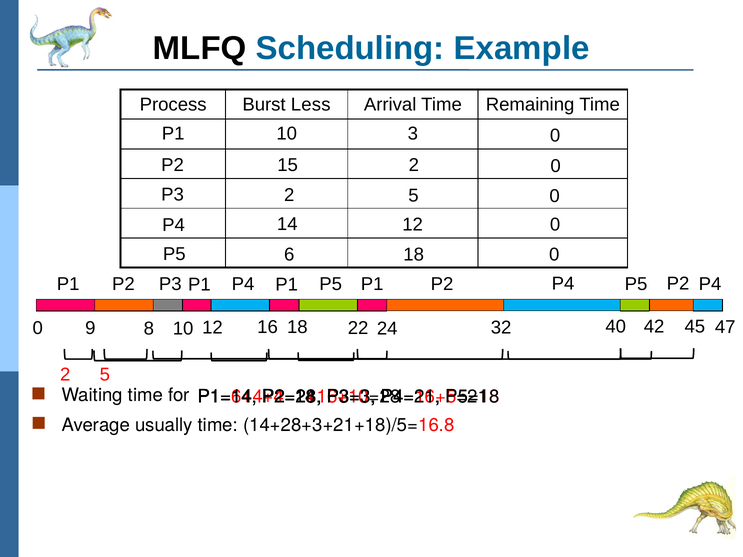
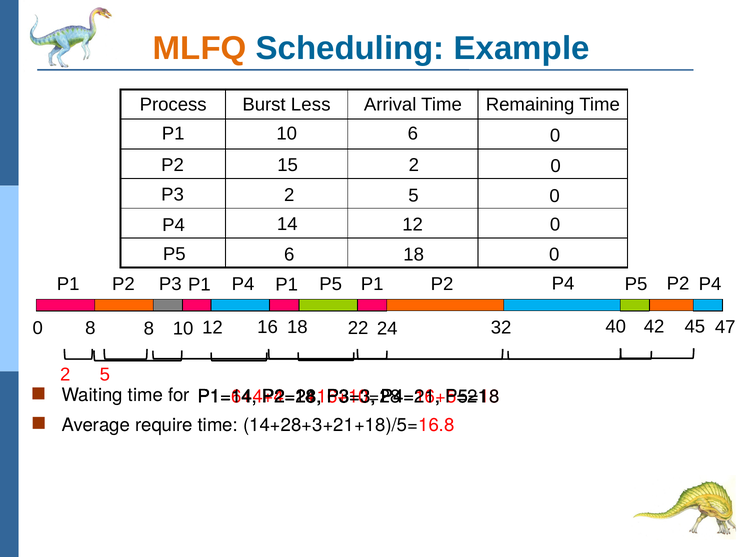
MLFQ colour: black -> orange (200, 48)
10 3: 3 -> 6 (413, 134)
0 9: 9 -> 8 (90, 328)
usually: usually -> require (164, 425)
